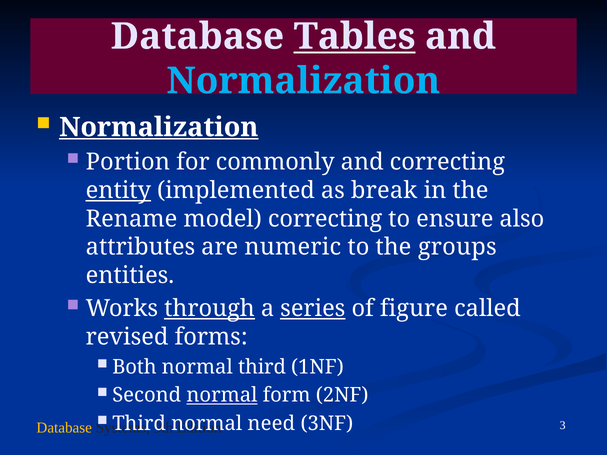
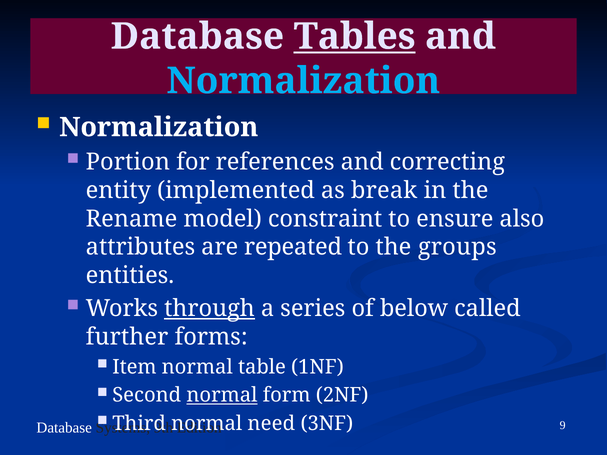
Normalization underline: present -> none (159, 127)
commonly: commonly -> references (275, 162)
entity underline: present -> none (118, 191)
model correcting: correcting -> constraint (325, 219)
numeric: numeric -> repeated (293, 247)
series underline: present -> none (313, 309)
figure: figure -> below (414, 309)
revised: revised -> further (127, 337)
Both: Both -> Item (134, 367)
normal third: third -> table (262, 367)
Database colour: yellow -> white (64, 428)
3: 3 -> 9 (563, 426)
